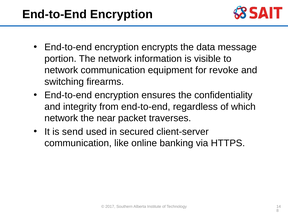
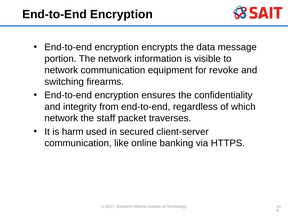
near: near -> staff (106, 118)
send: send -> harm (73, 132)
